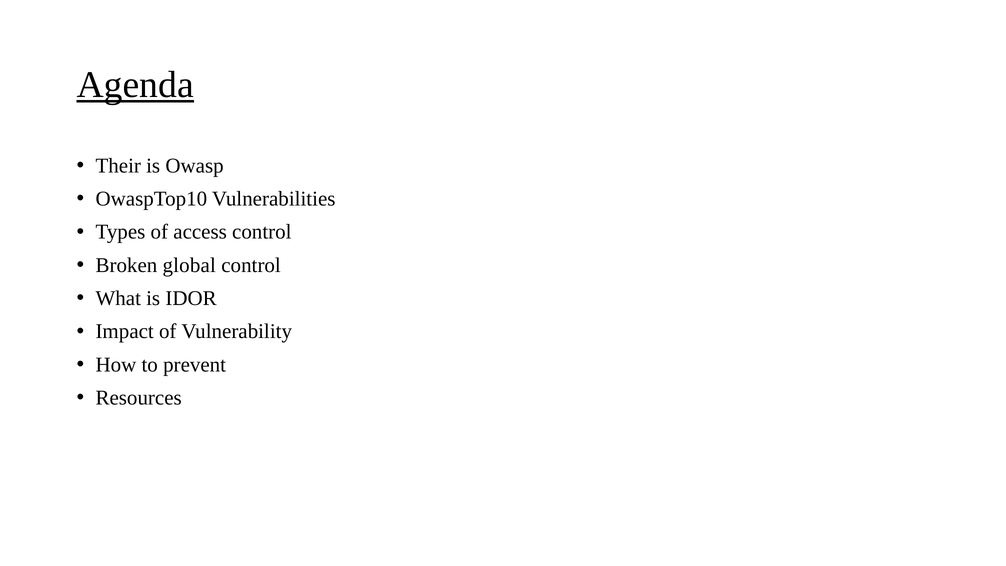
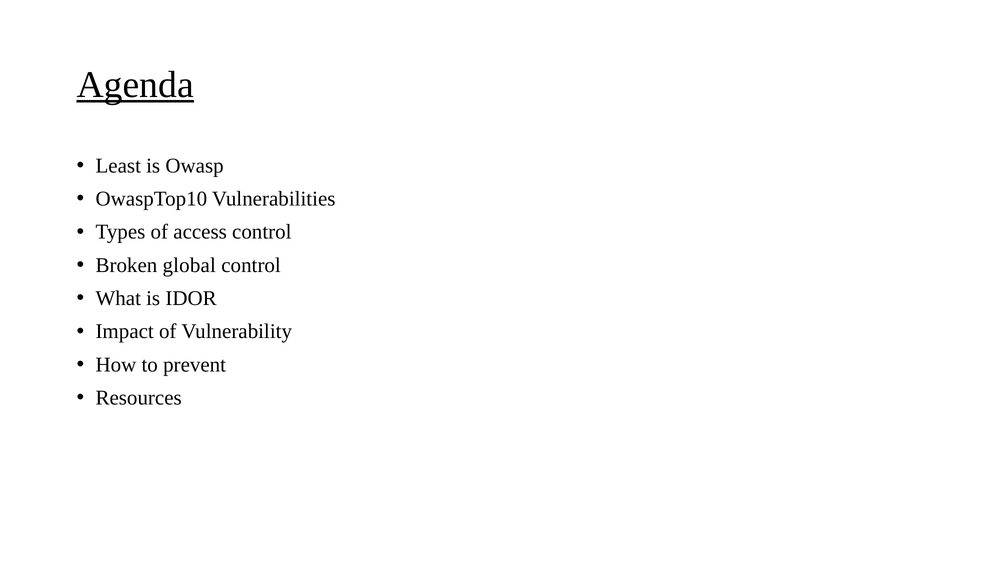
Their: Their -> Least (118, 166)
